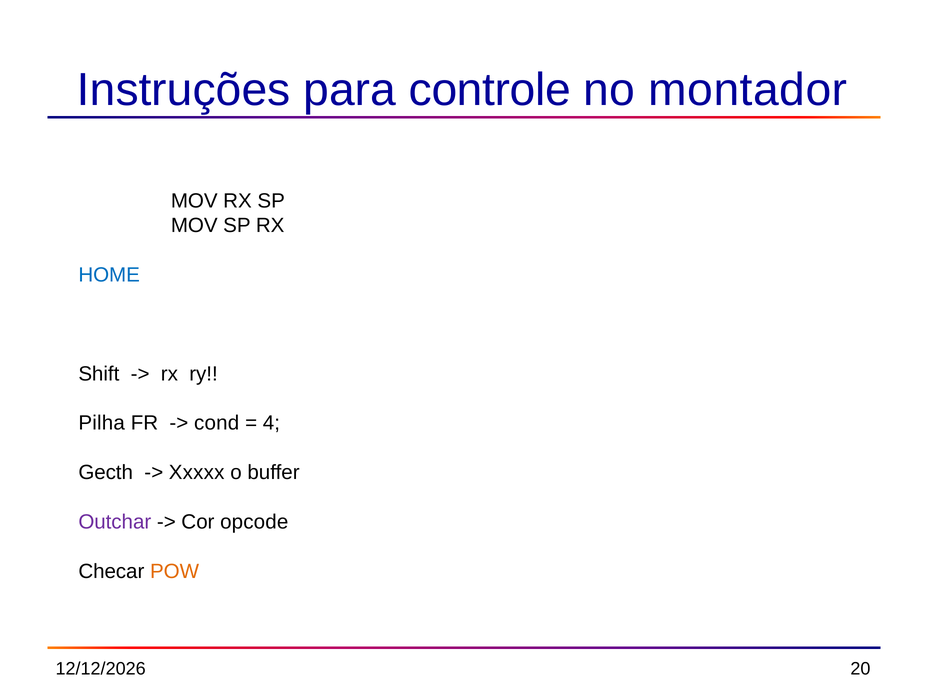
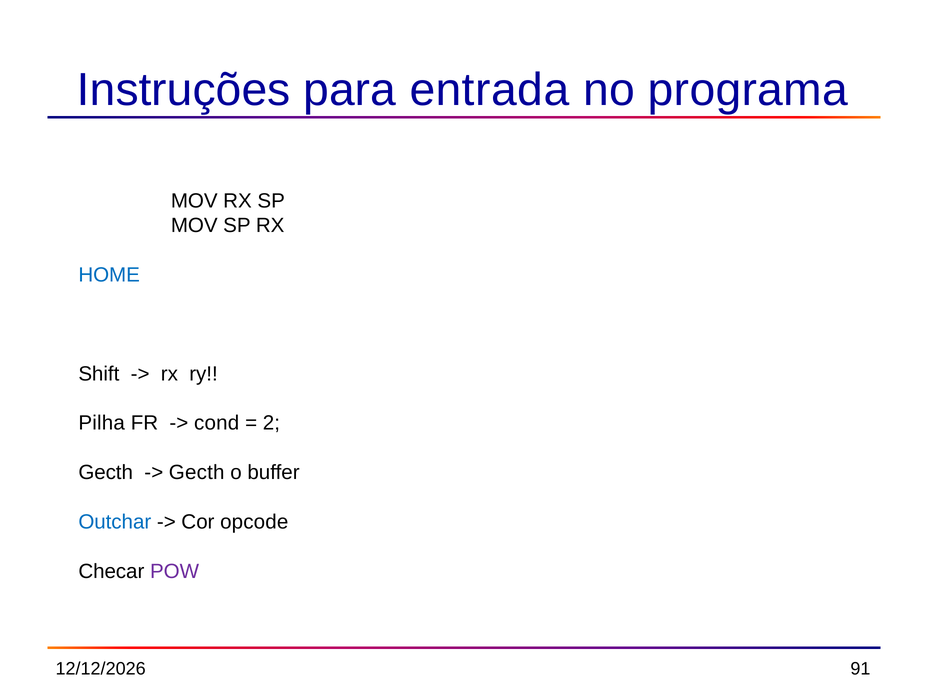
controle: controle -> entrada (489, 90)
montador: montador -> programa (748, 90)
4: 4 -> 2 (271, 423)
Xxxxx: Xxxxx -> Gecth (197, 472)
Outchar colour: purple -> blue (115, 522)
POW colour: orange -> purple (175, 571)
20: 20 -> 91 (860, 668)
